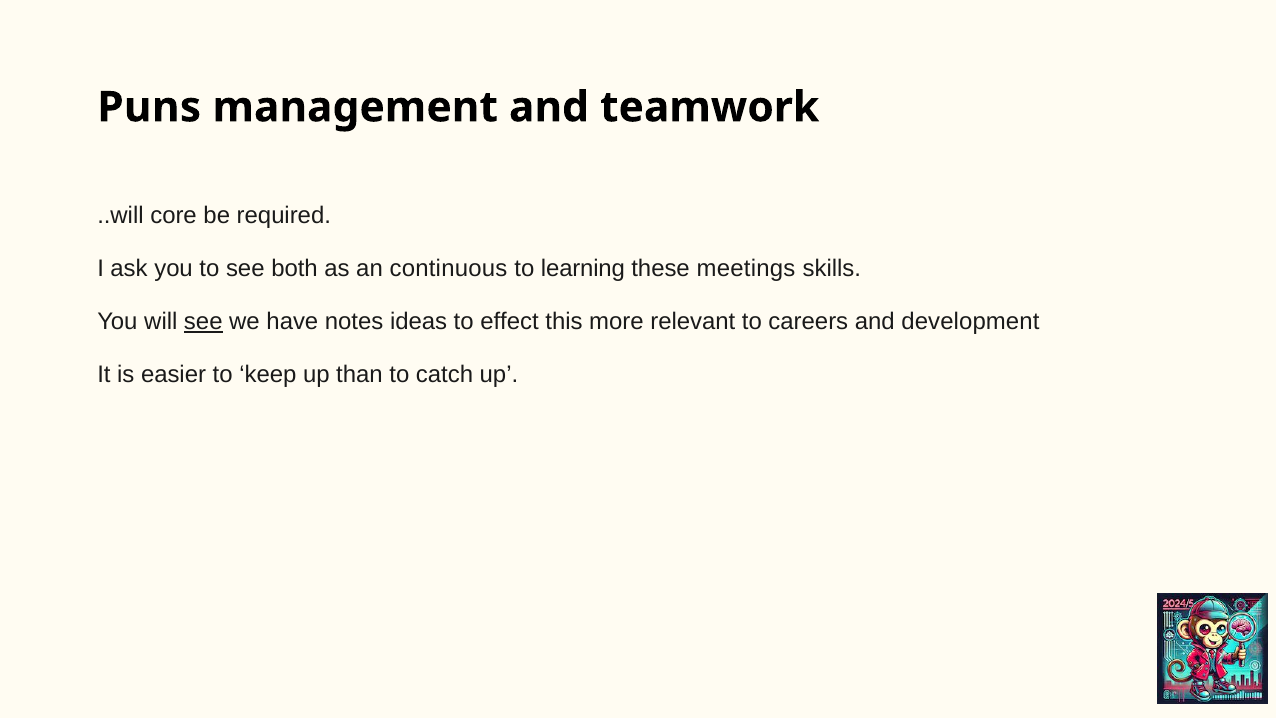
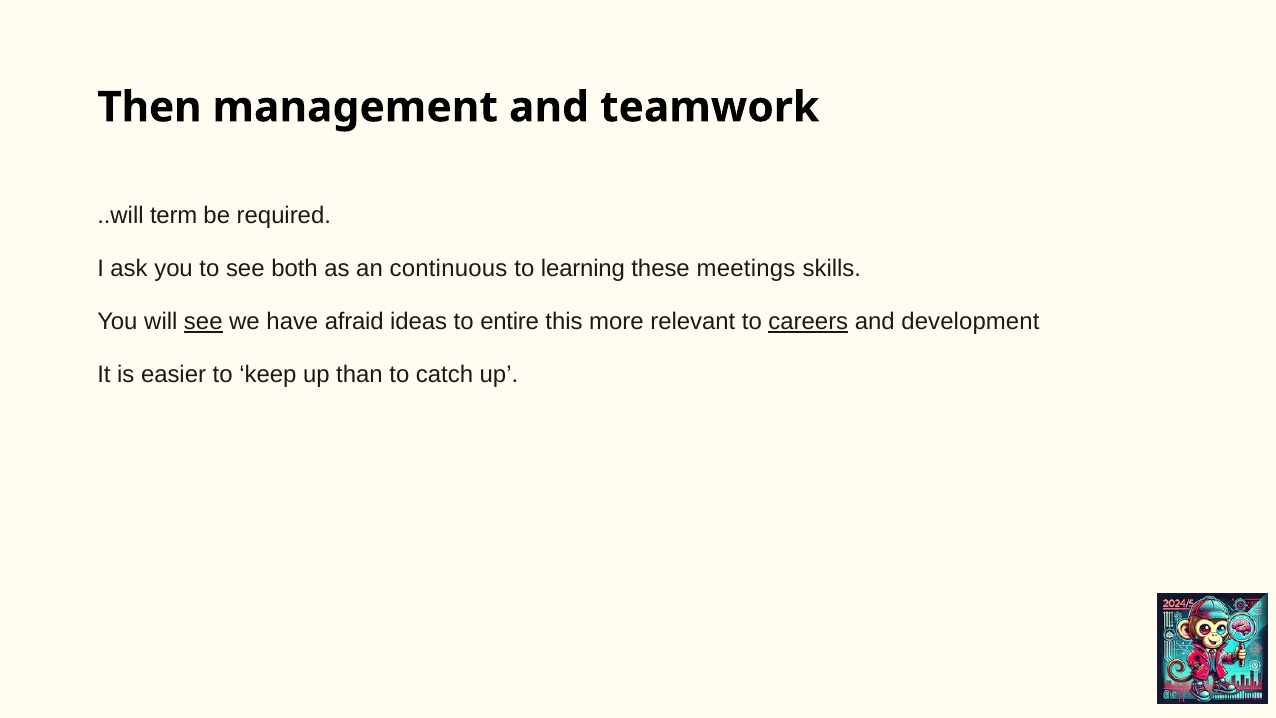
Puns: Puns -> Then (149, 107)
core: core -> term (174, 215)
notes: notes -> afraid (354, 321)
effect: effect -> entire (510, 321)
careers underline: none -> present (808, 321)
